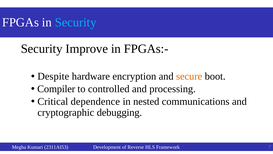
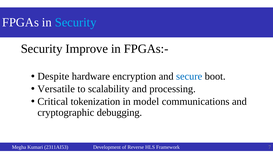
secure colour: orange -> blue (189, 76)
Compiler: Compiler -> Versatile (56, 89)
controlled: controlled -> scalability (109, 89)
dependence: dependence -> tokenization (95, 101)
nested: nested -> model (146, 101)
